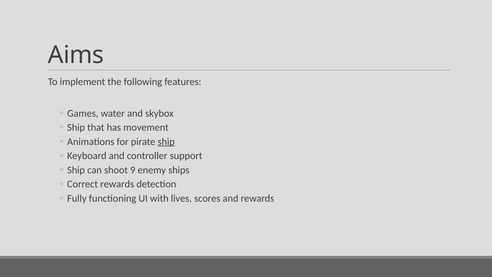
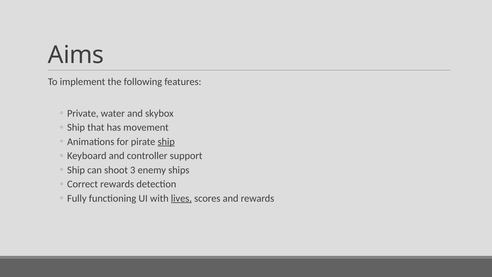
Games: Games -> Private (83, 113)
9: 9 -> 3 (133, 170)
lives underline: none -> present (181, 198)
